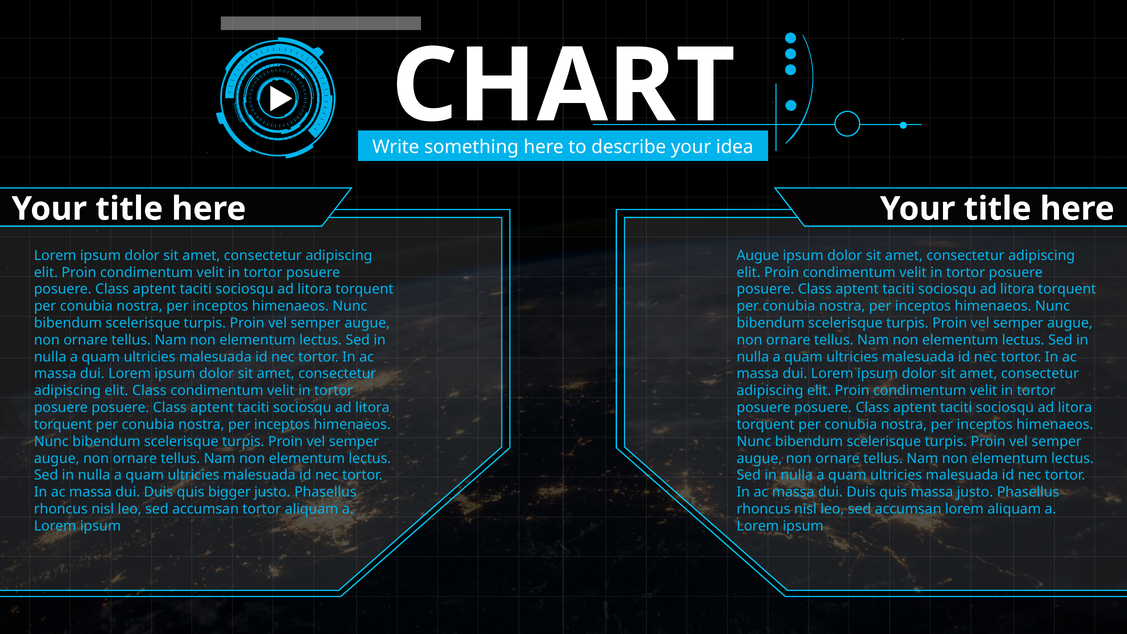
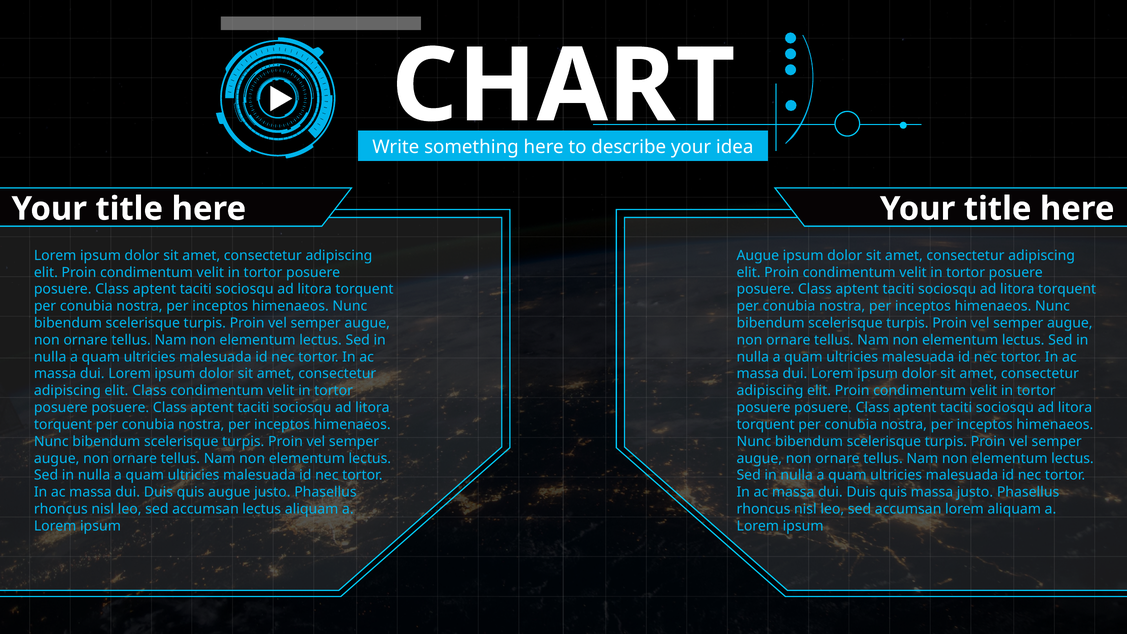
quis bigger: bigger -> augue (229, 492)
accumsan tortor: tortor -> lectus (262, 509)
